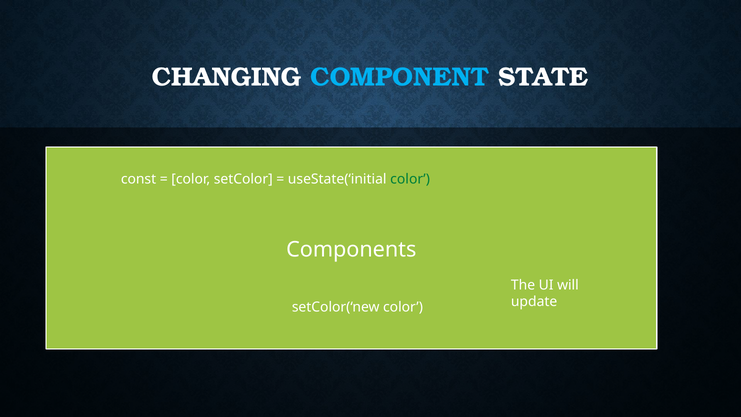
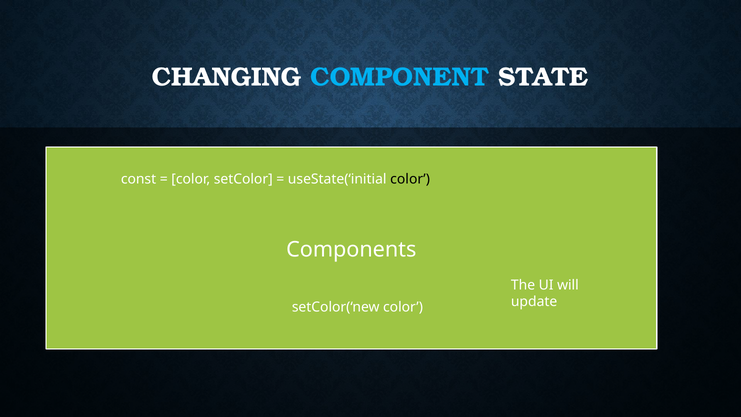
color colour: green -> black (410, 179)
